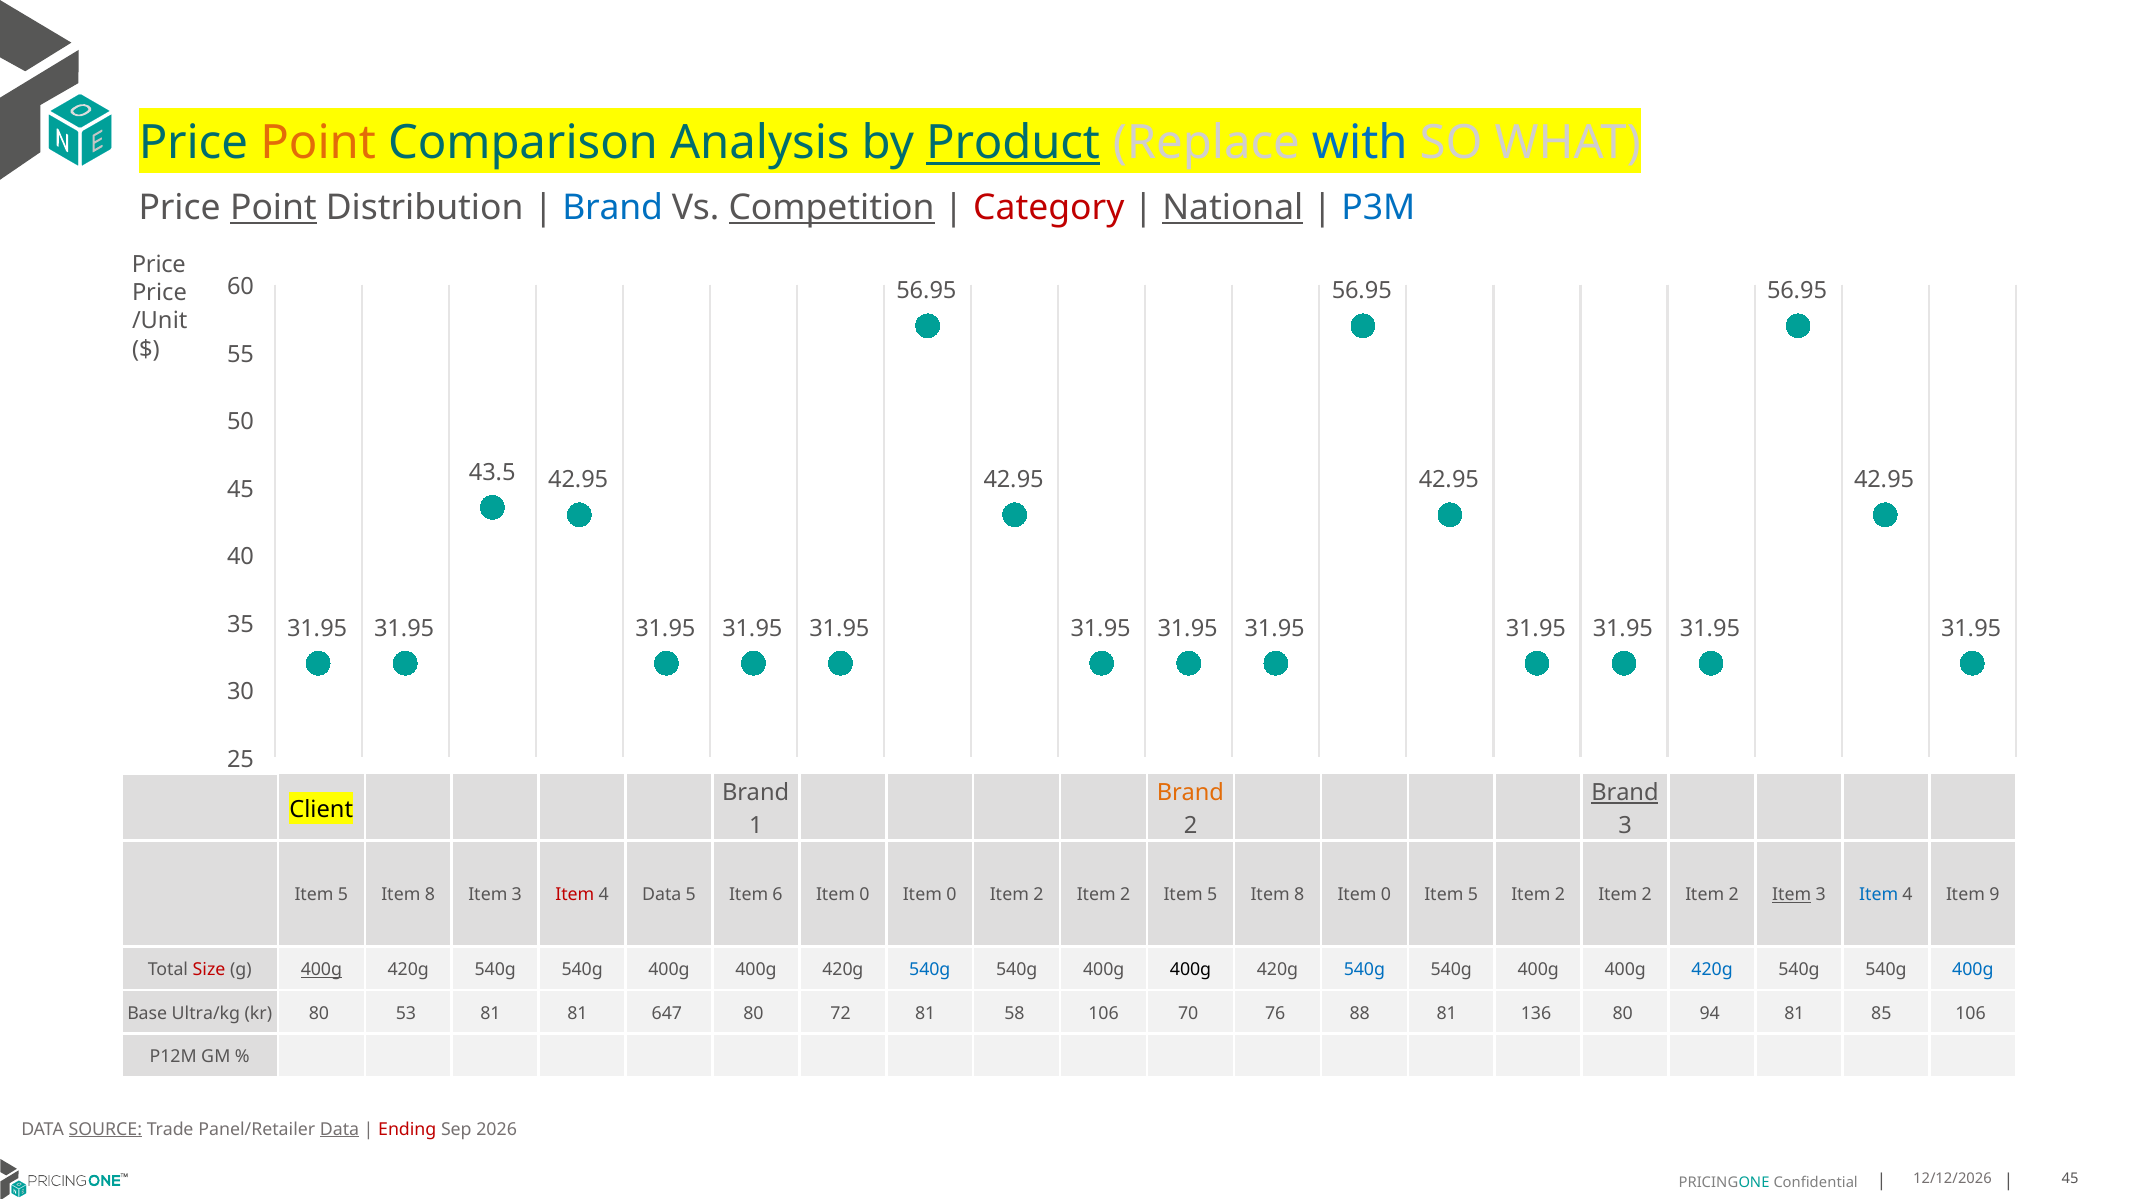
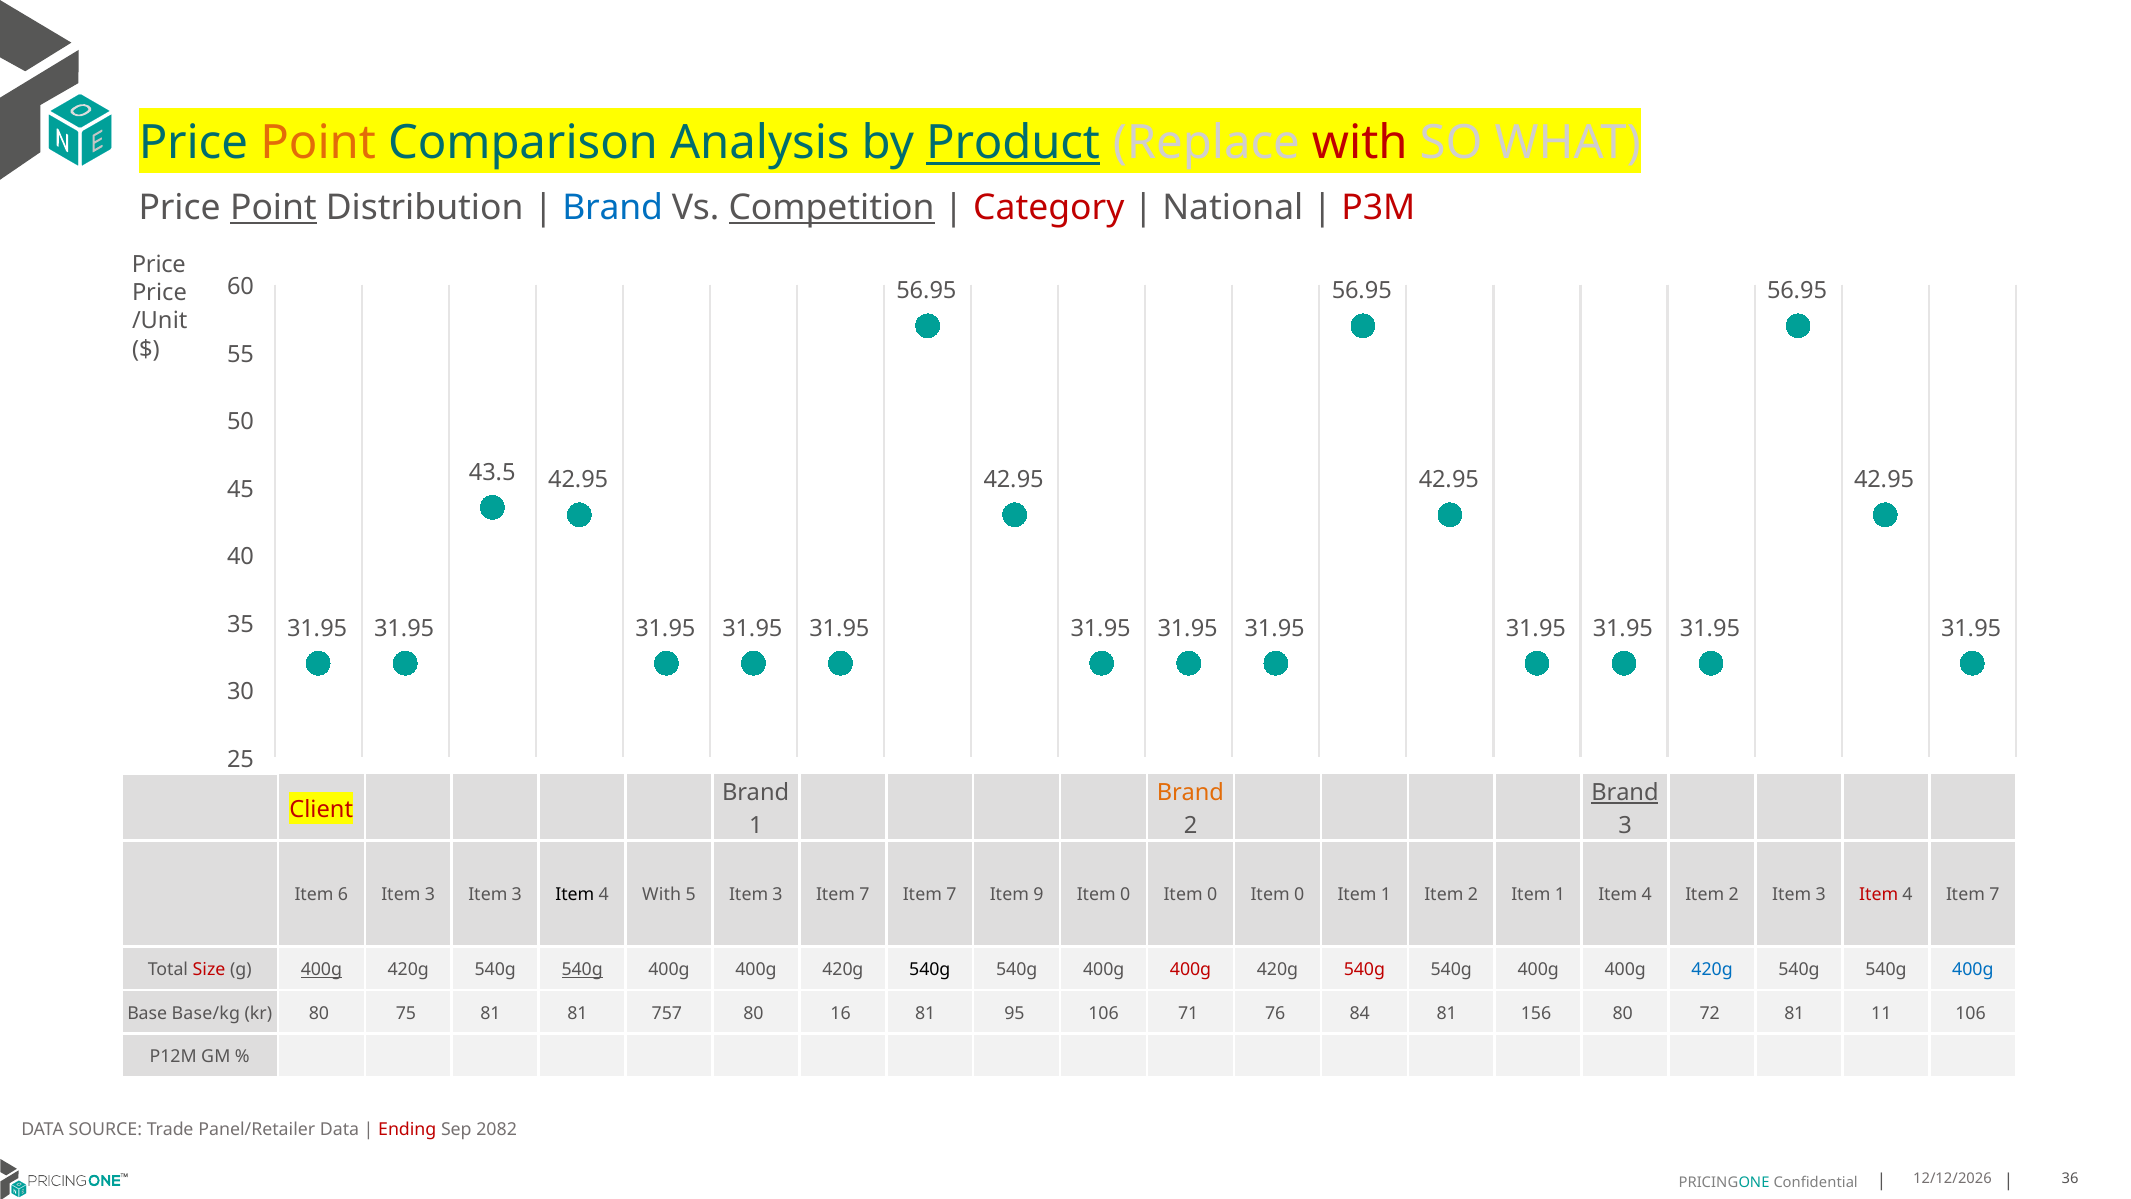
with colour: blue -> red (1360, 143)
National underline: present -> none (1233, 208)
P3M colour: blue -> red (1378, 208)
Client colour: black -> red (321, 809)
5: 5 -> 6 (343, 895)
8: 8 -> 3 (430, 895)
Item colour: red -> black (575, 895)
4 Data: Data -> With (662, 895)
5 Item 6: 6 -> 3 (778, 895)
0: 0 -> 7 (865, 895)
0: 0 -> 7 (951, 895)
2: 2 -> 9 (1038, 895)
2: 2 -> 0 (1125, 895)
5: 5 -> 0 (1212, 895)
8: 8 -> 0 (1299, 895)
0: 0 -> 1 (1386, 895)
5: 5 -> 2 (1473, 895)
2: 2 -> 1 (1560, 895)
2: 2 -> 4 (1647, 895)
Item underline: present -> none (1792, 895)
Item colour: blue -> red (1879, 895)
4 Item 9: 9 -> 7 (1994, 895)
540g underline: none -> present (582, 970)
540g colour: blue -> black (930, 970)
400g colour: black -> red (1191, 970)
540g colour: blue -> red (1364, 970)
Ultra/kg: Ultra/kg -> Base/kg (206, 1013)
53: 53 -> 75 (406, 1013)
647: 647 -> 757 (667, 1013)
72: 72 -> 16 (841, 1013)
58: 58 -> 95 (1014, 1013)
70: 70 -> 71 (1188, 1013)
88: 88 -> 84 (1360, 1013)
136: 136 -> 156 (1536, 1013)
94: 94 -> 72 (1710, 1013)
85: 85 -> 11 (1881, 1013)
SOURCE underline: present -> none (105, 1129)
Data underline: present -> none (340, 1129)
2026: 2026 -> 2082 (497, 1129)
45: 45 -> 36 (2070, 1179)
